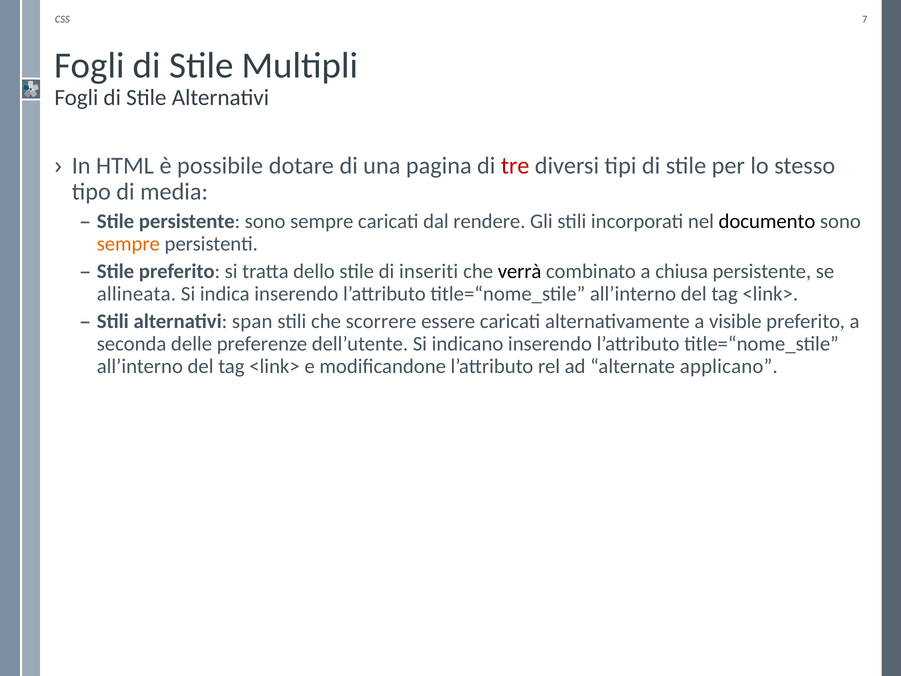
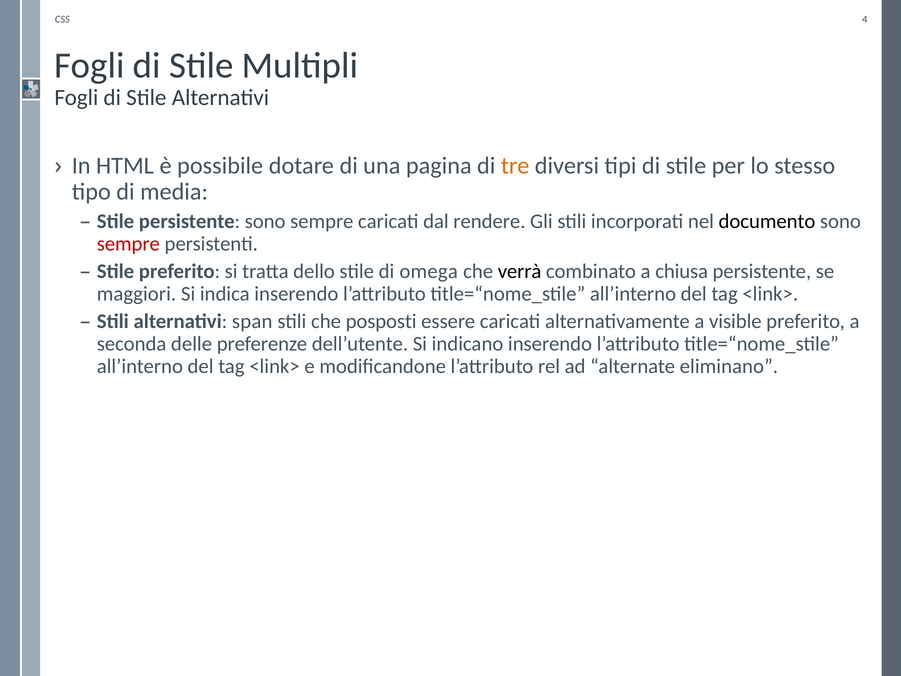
7: 7 -> 4 (865, 19)
tre colour: red -> orange (515, 165)
sempre colour: orange -> red (128, 244)
inseriti: inseriti -> omega (429, 271)
allineata: allineata -> maggiori (136, 294)
scorrere: scorrere -> posposti (381, 321)
applicano: applicano -> eliminano (729, 366)
